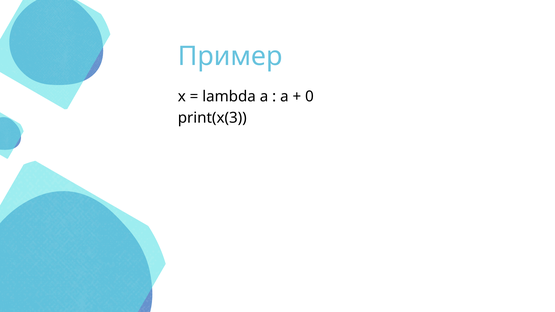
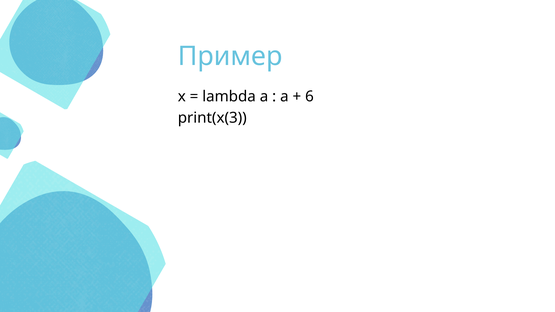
0: 0 -> 6 (309, 97)
